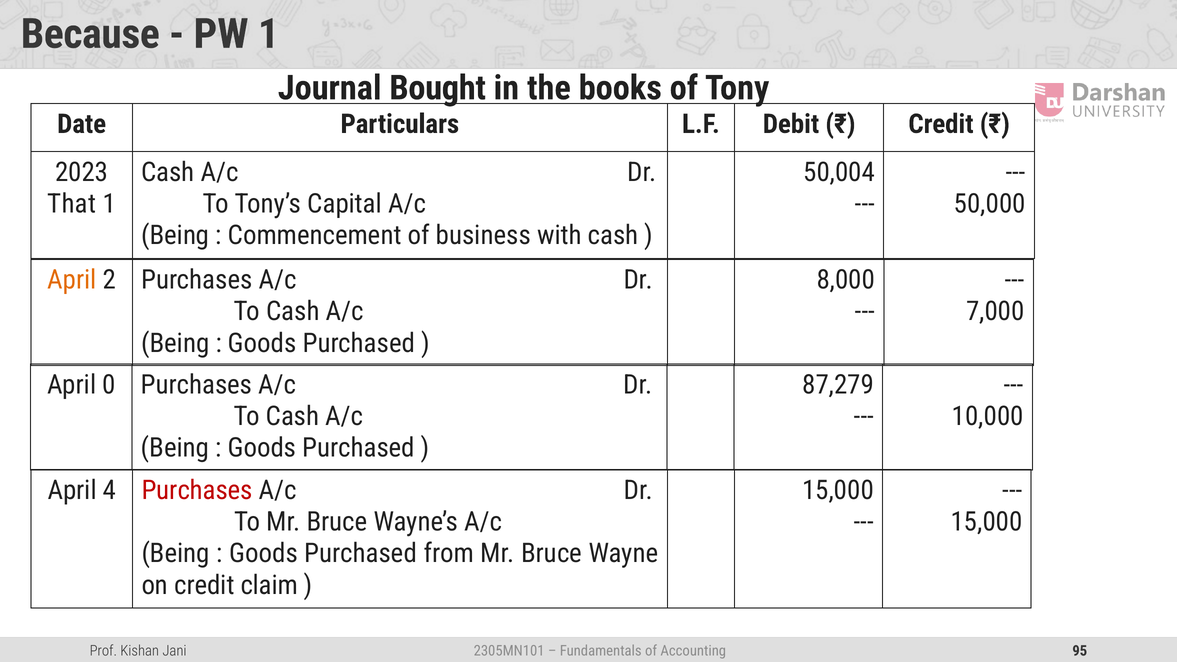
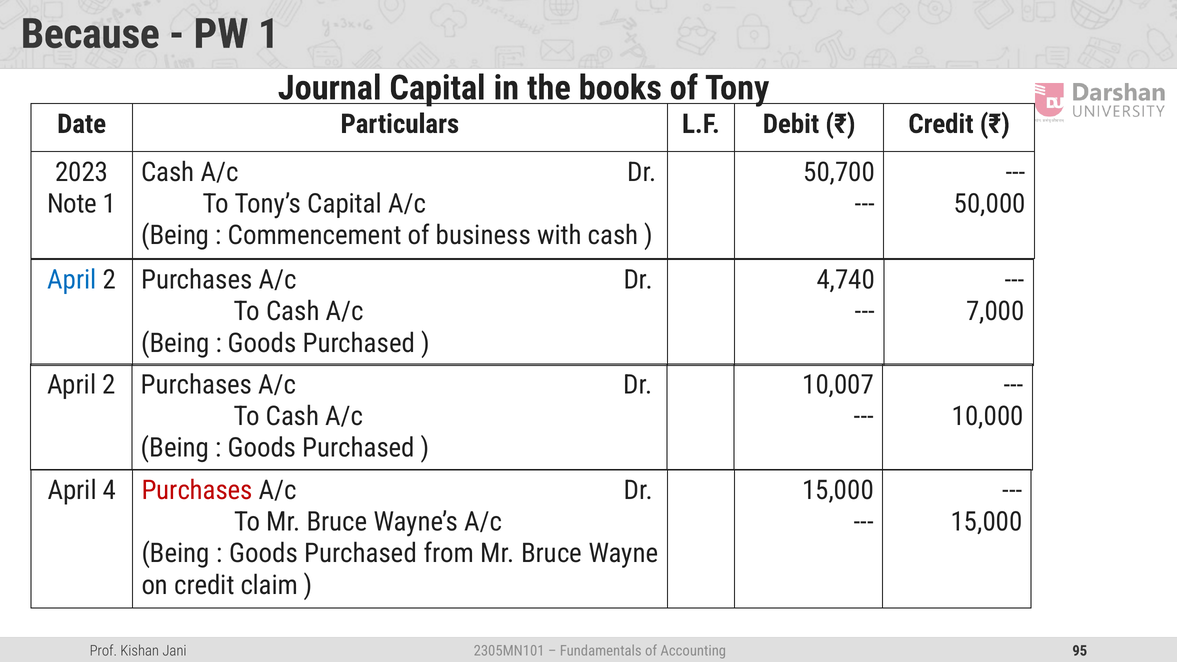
Journal Bought: Bought -> Capital (438, 88)
50,004: 50,004 -> 50,700 (839, 172)
That: That -> Note (72, 204)
April colour: orange -> blue (72, 280)
8,000: 8,000 -> 4,740 (846, 280)
0: 0 -> 2 (109, 385)
87,279: 87,279 -> 10,007 (838, 385)
